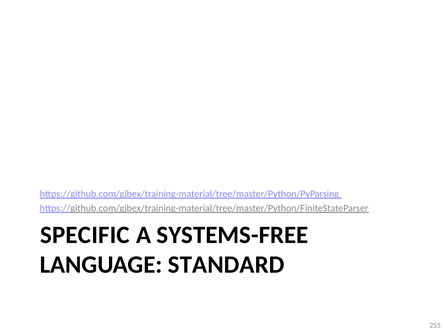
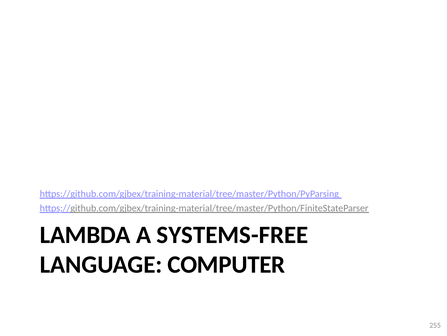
SPECIFIC: SPECIFIC -> LAMBDA (85, 234)
STANDARD: STANDARD -> COMPUTER (226, 264)
